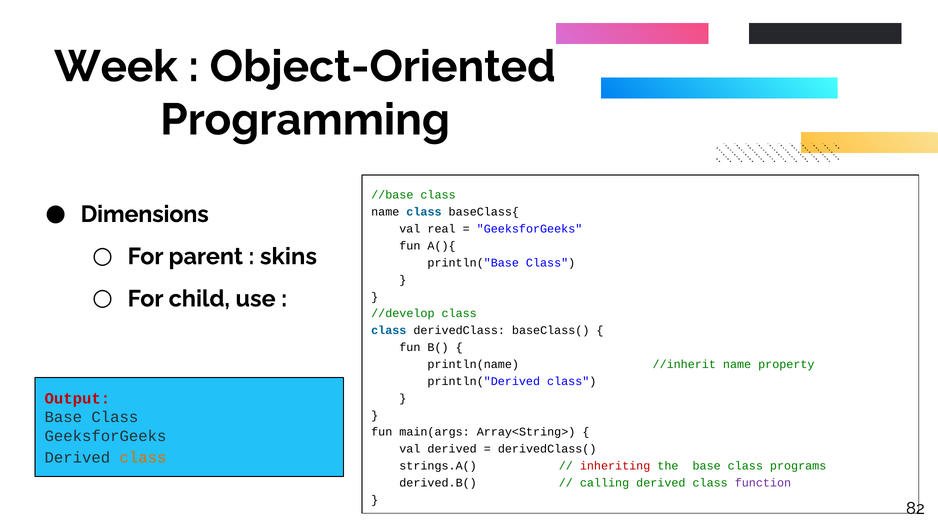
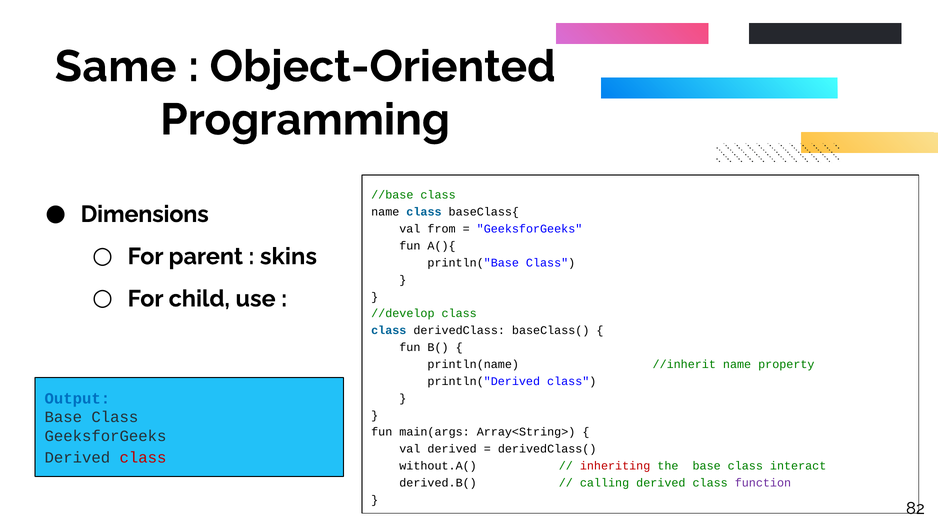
Week: Week -> Same (116, 67)
real: real -> from (442, 229)
Output colour: red -> blue (77, 398)
class colour: orange -> red (143, 457)
strings.A(: strings.A( -> without.A( (438, 466)
programs: programs -> interact (798, 466)
